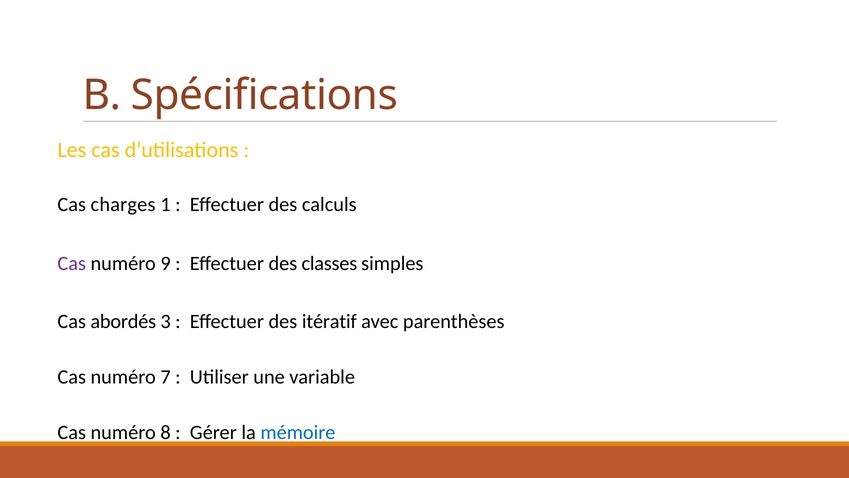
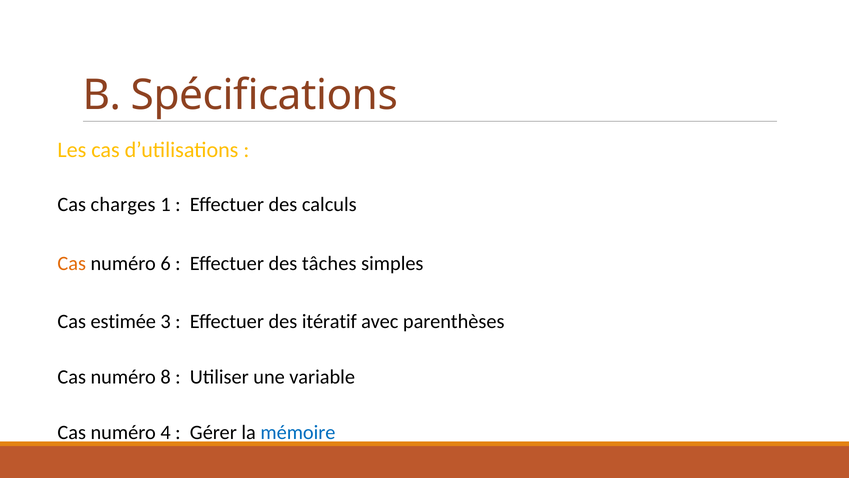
Cas colour: purple -> orange (72, 263)
9: 9 -> 6 (166, 263)
classes: classes -> tâches (329, 263)
abordés: abordés -> estimée (123, 321)
7: 7 -> 8 (166, 377)
8: 8 -> 4 (166, 432)
